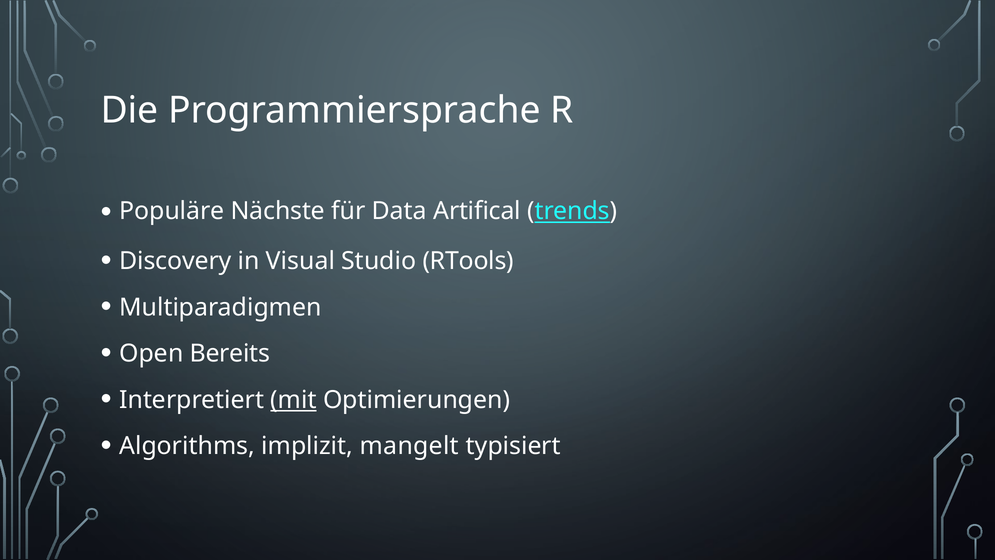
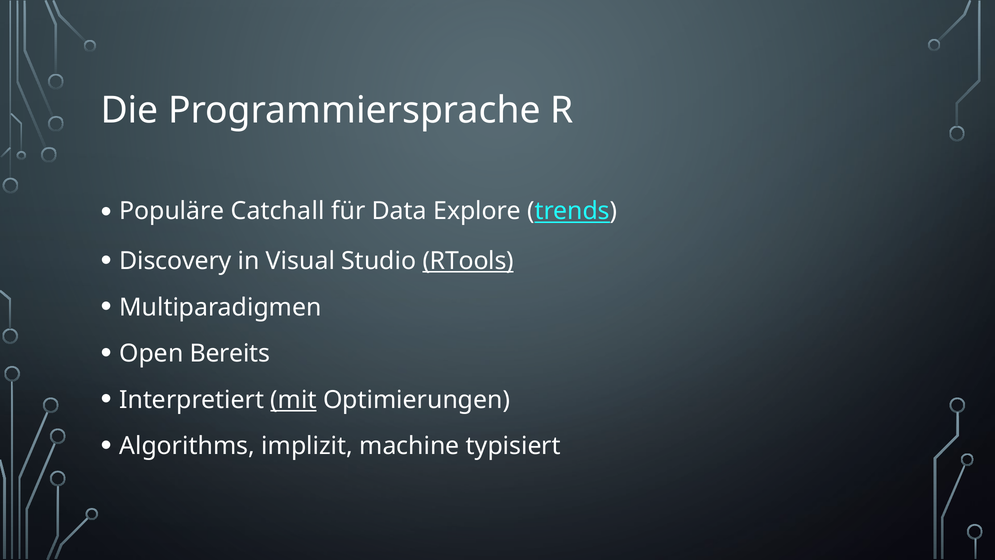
Nächste: Nächste -> Catchall (278, 211)
Artifical: Artifical -> Explore (477, 211)
RTools underline: none -> present (468, 261)
mangelt: mangelt -> machine (409, 446)
